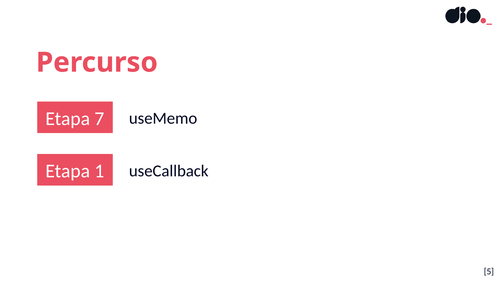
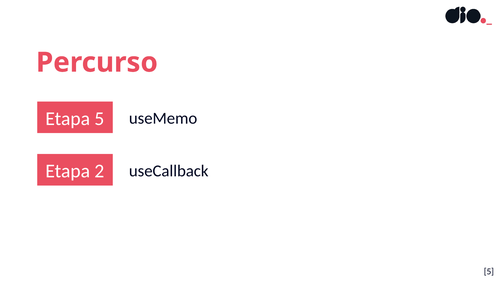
Etapa 7: 7 -> 5 (99, 119)
1: 1 -> 2 (99, 171)
